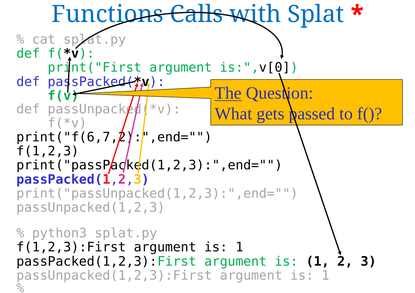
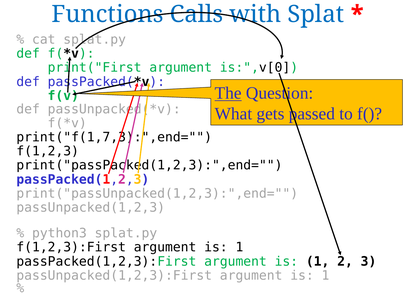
print("f(6,7,2):",end=: print("f(6,7,2):",end= -> print("f(1,7,3):",end= (114, 137)
